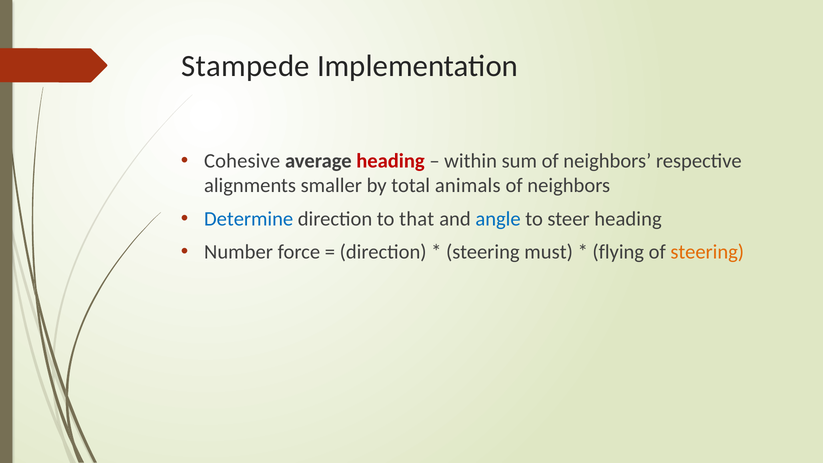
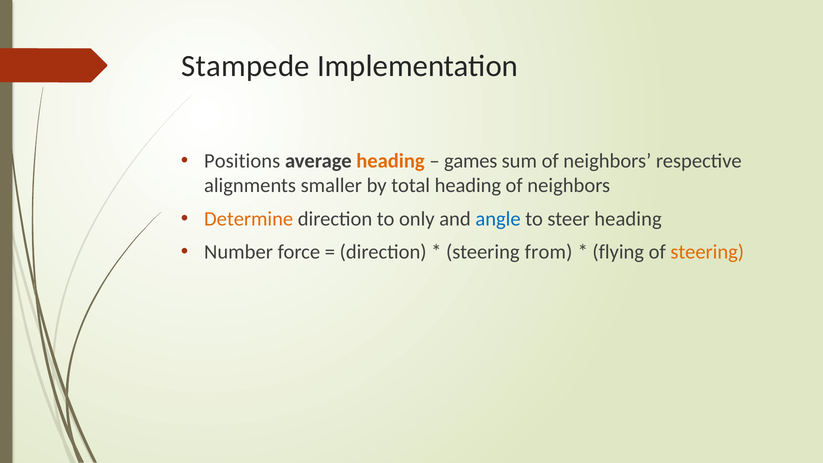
Cohesive: Cohesive -> Positions (242, 161)
heading colour: red -> orange (391, 161)
within: within -> games (471, 161)
total animals: animals -> heading (468, 186)
Determine colour: blue -> orange (249, 219)
that: that -> only (417, 219)
must: must -> from (549, 252)
